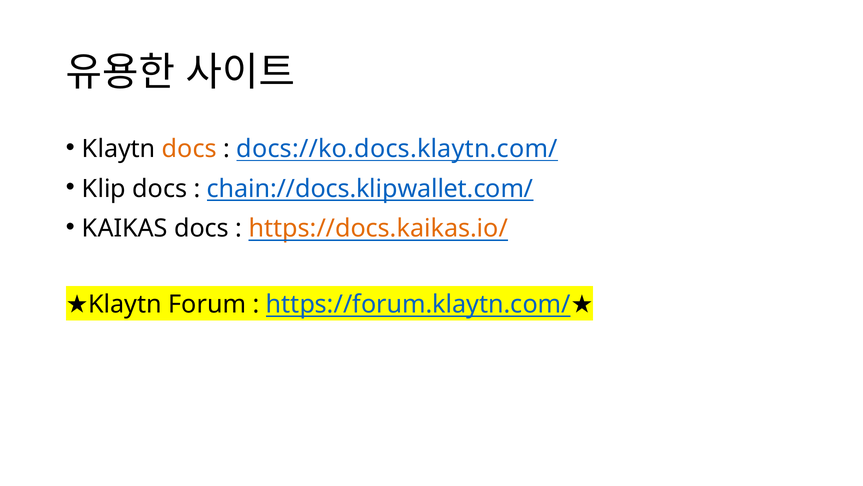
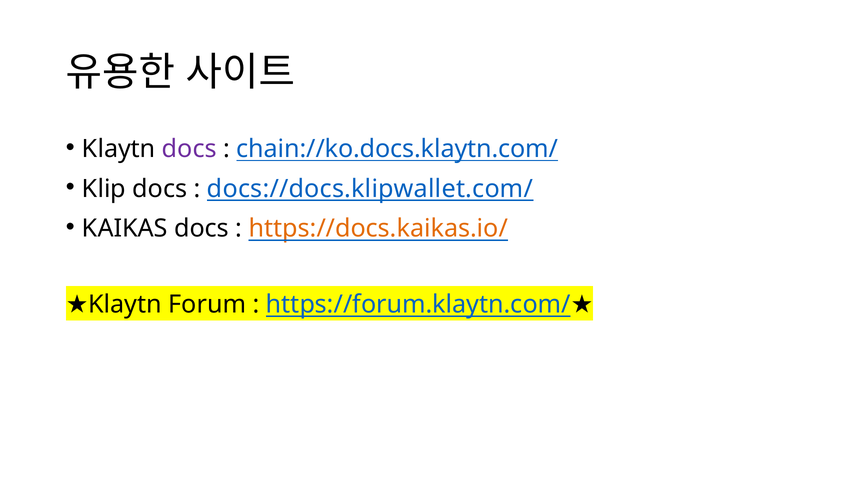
docs colour: orange -> purple (189, 149)
docs://ko.docs.klaytn.com/: docs://ko.docs.klaytn.com/ -> chain://ko.docs.klaytn.com/ (397, 149)
chain://docs.klipwallet.com/: chain://docs.klipwallet.com/ -> docs://docs.klipwallet.com/ (370, 189)
